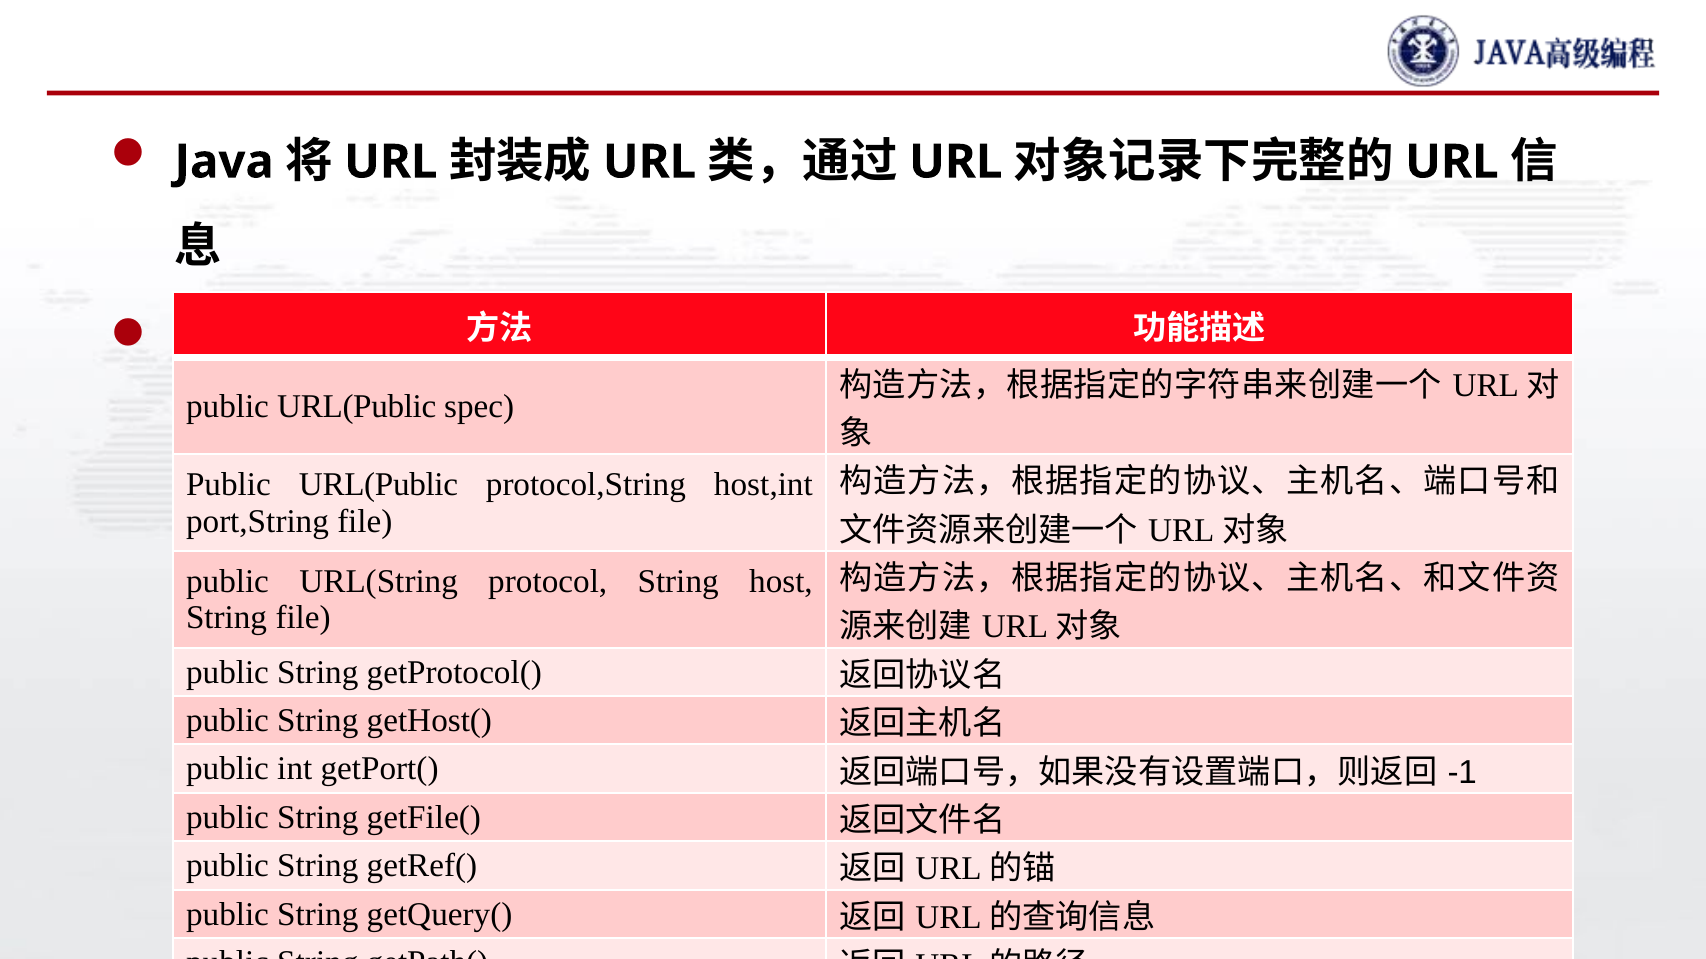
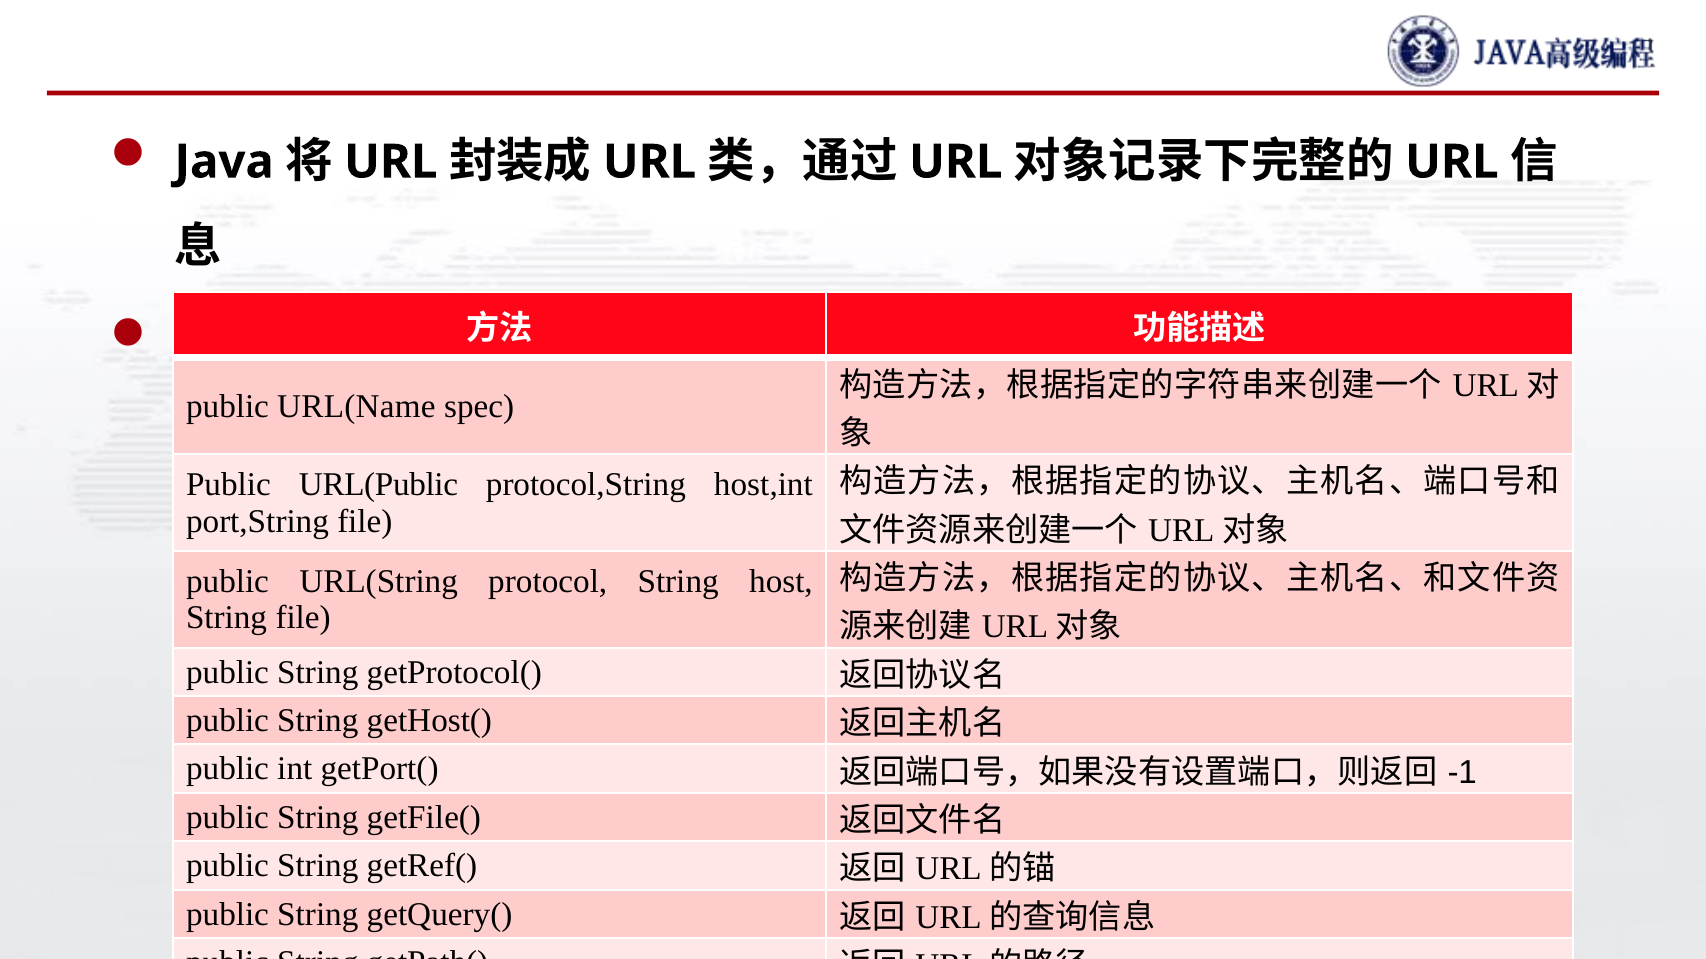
URL(Public: URL(Public -> URL(Name (356, 406)
